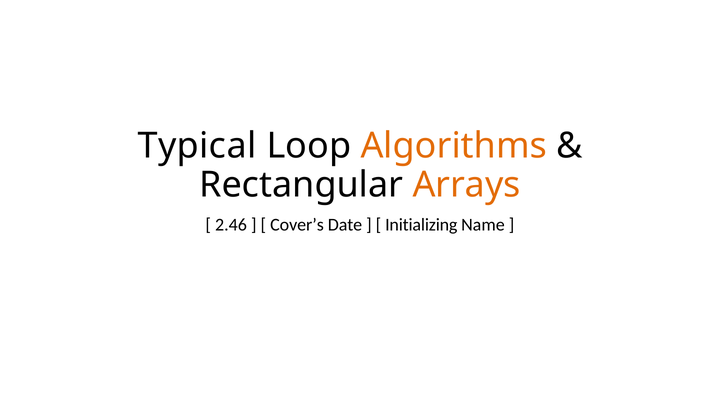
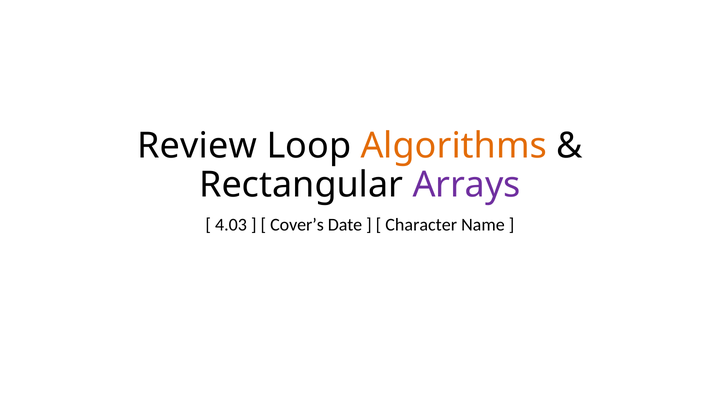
Typical: Typical -> Review (197, 146)
Arrays colour: orange -> purple (467, 185)
2.46: 2.46 -> 4.03 (231, 225)
Initializing: Initializing -> Character (421, 225)
